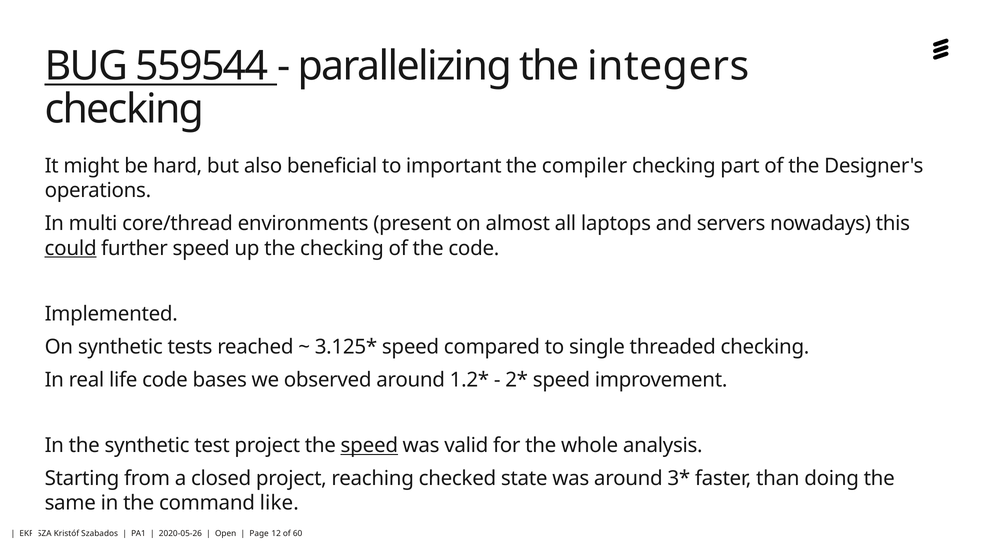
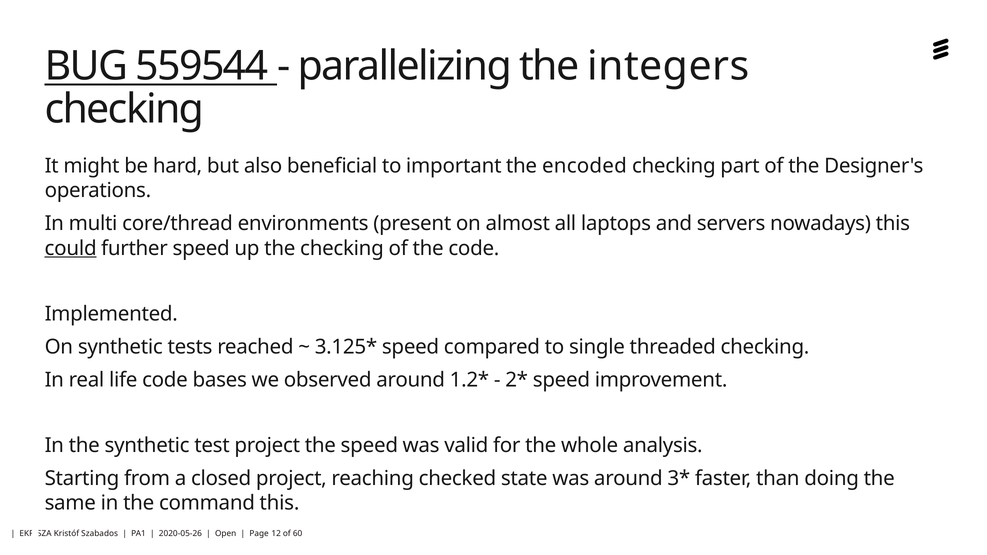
compiler: compiler -> encoded (584, 166)
speed underline: present -> none (369, 446)
command like: like -> this (279, 503)
